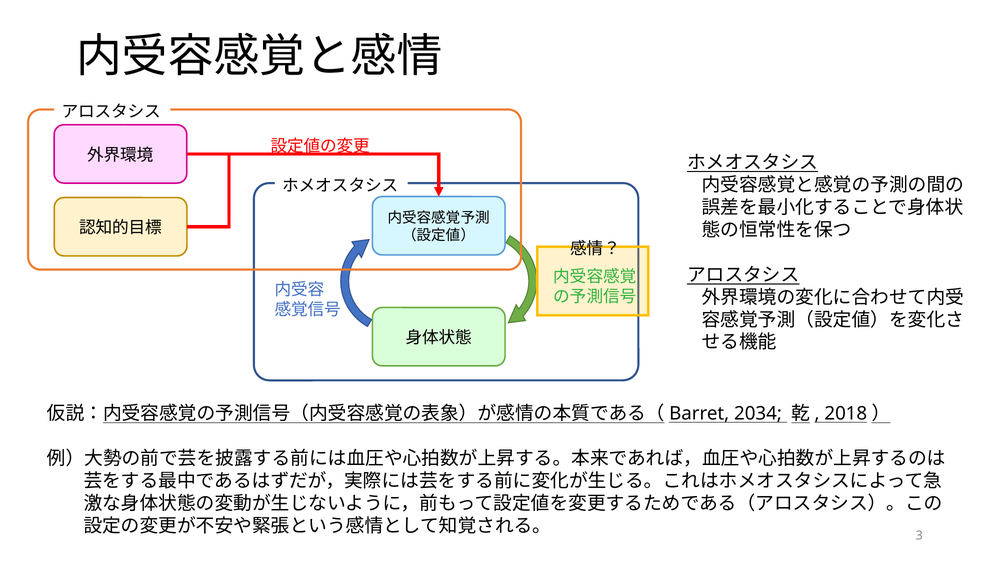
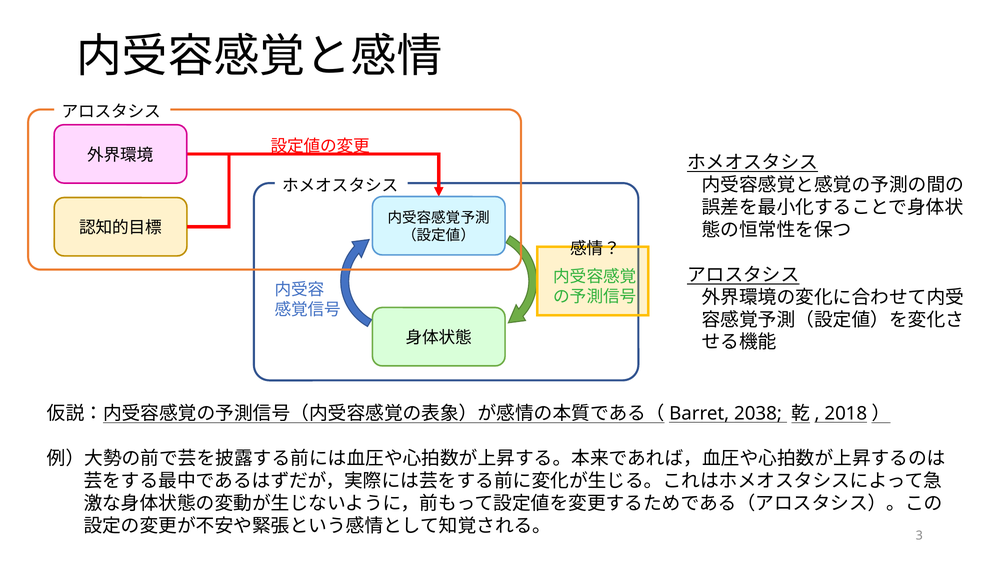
2034: 2034 -> 2038 (758, 414)
